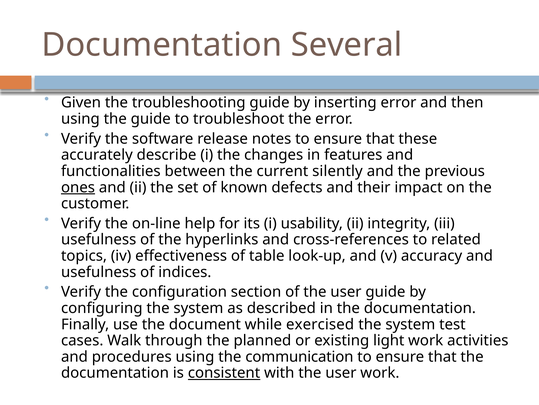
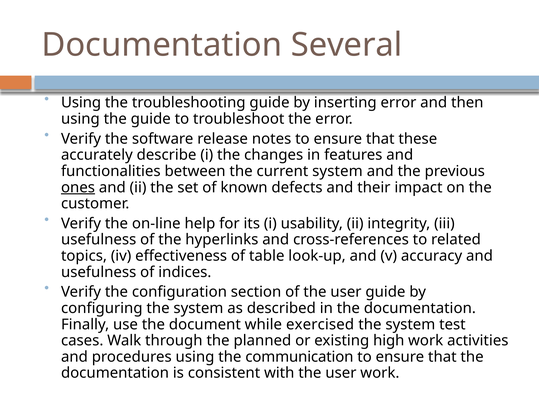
Given: Given -> Using (81, 103)
current silently: silently -> system (337, 171)
light: light -> high (389, 340)
consistent underline: present -> none (224, 372)
